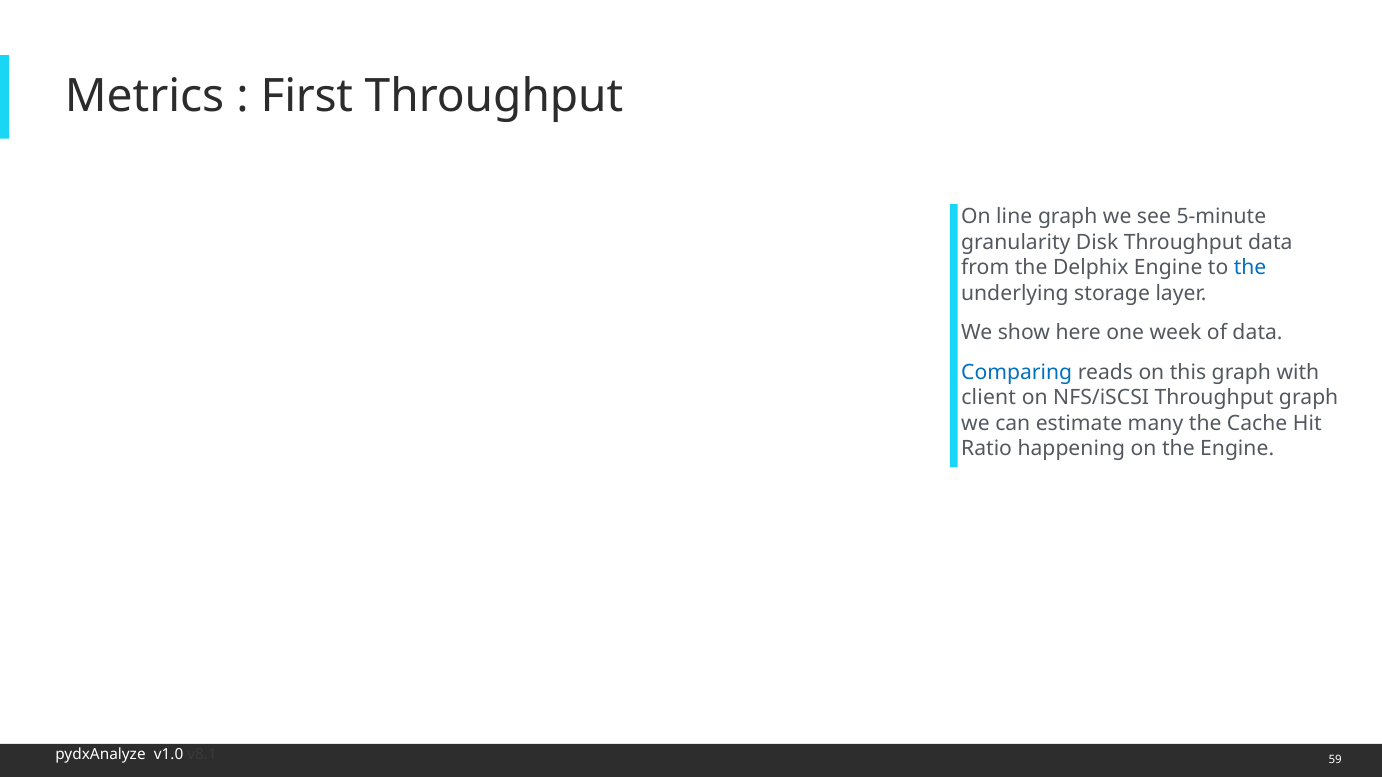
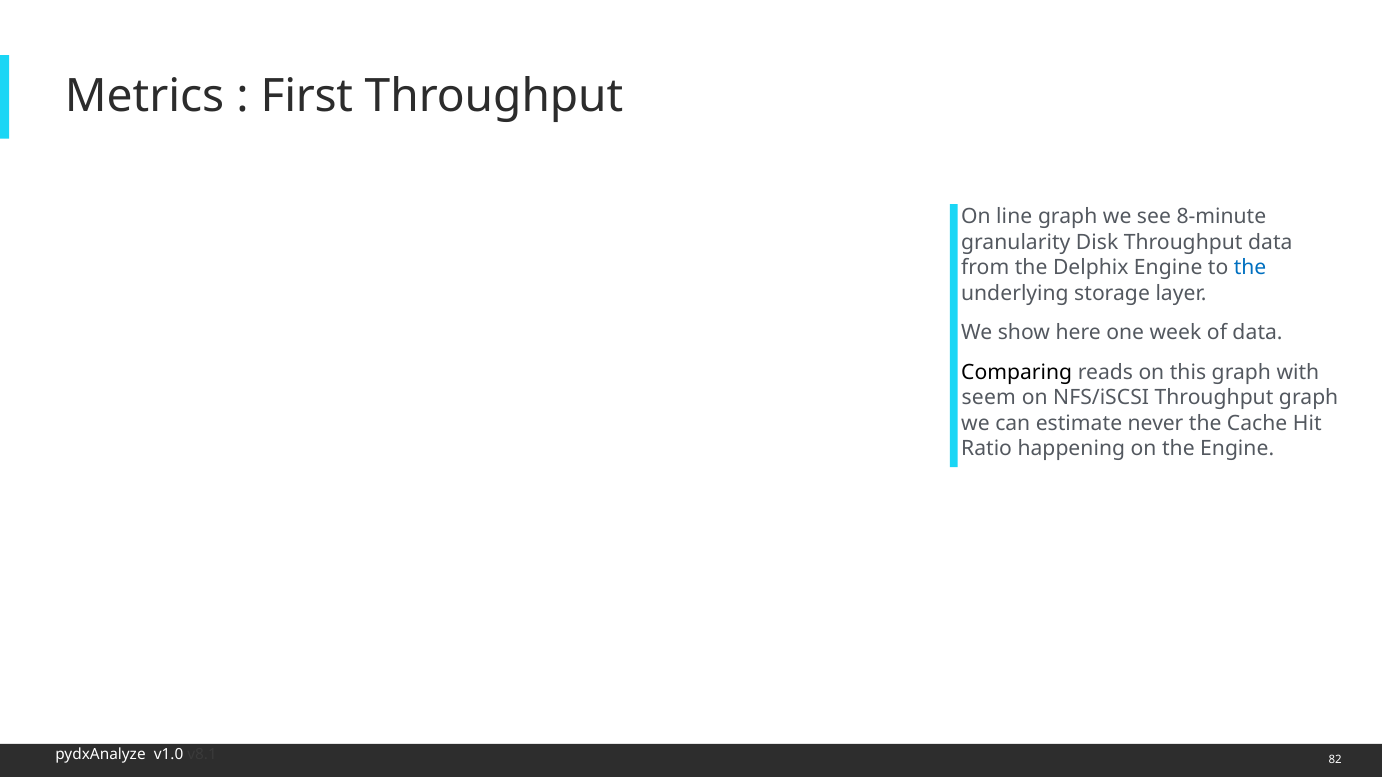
5-minute: 5-minute -> 8-minute (1221, 217)
Comparing colour: blue -> black (1017, 373)
client: client -> seem (989, 398)
many: many -> never (1156, 423)
59: 59 -> 82 (1335, 760)
